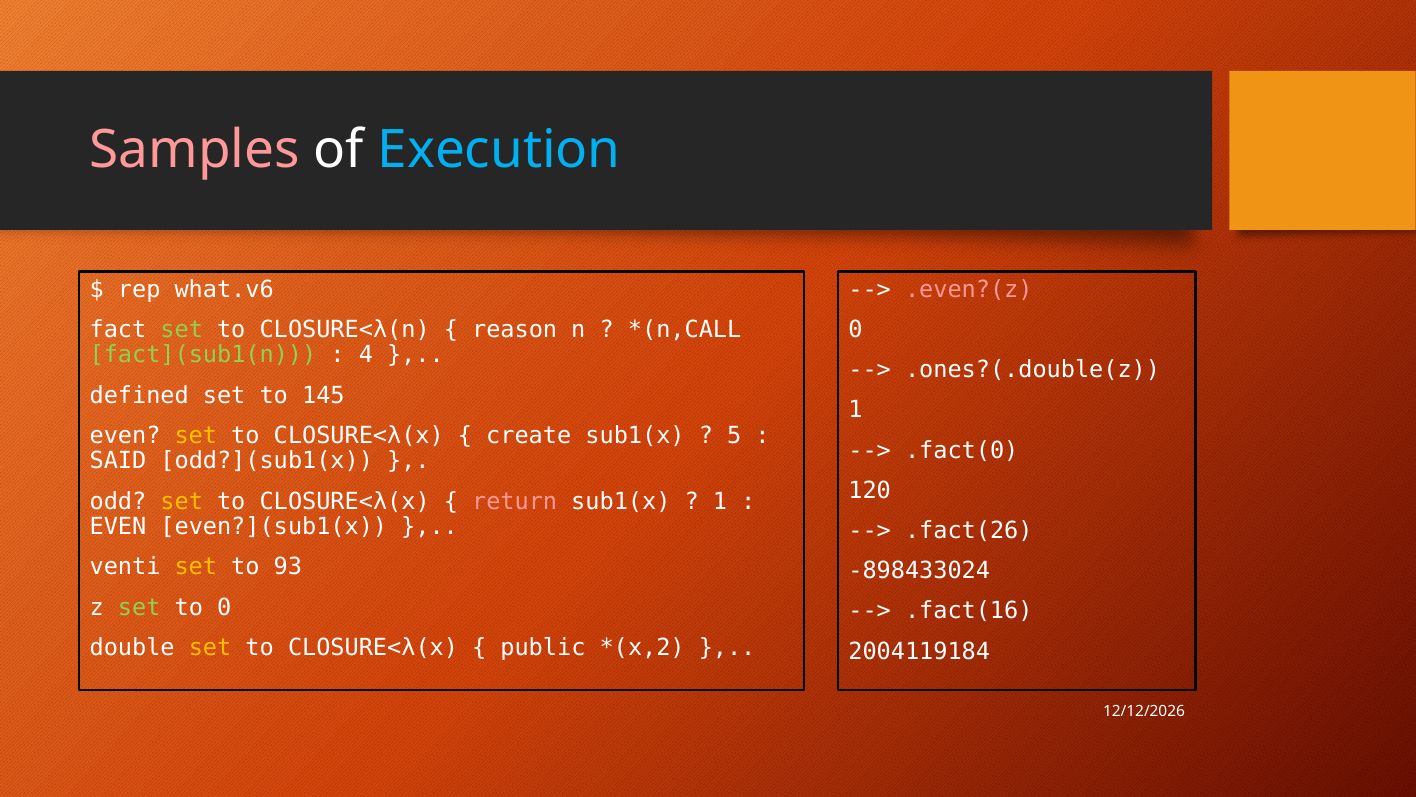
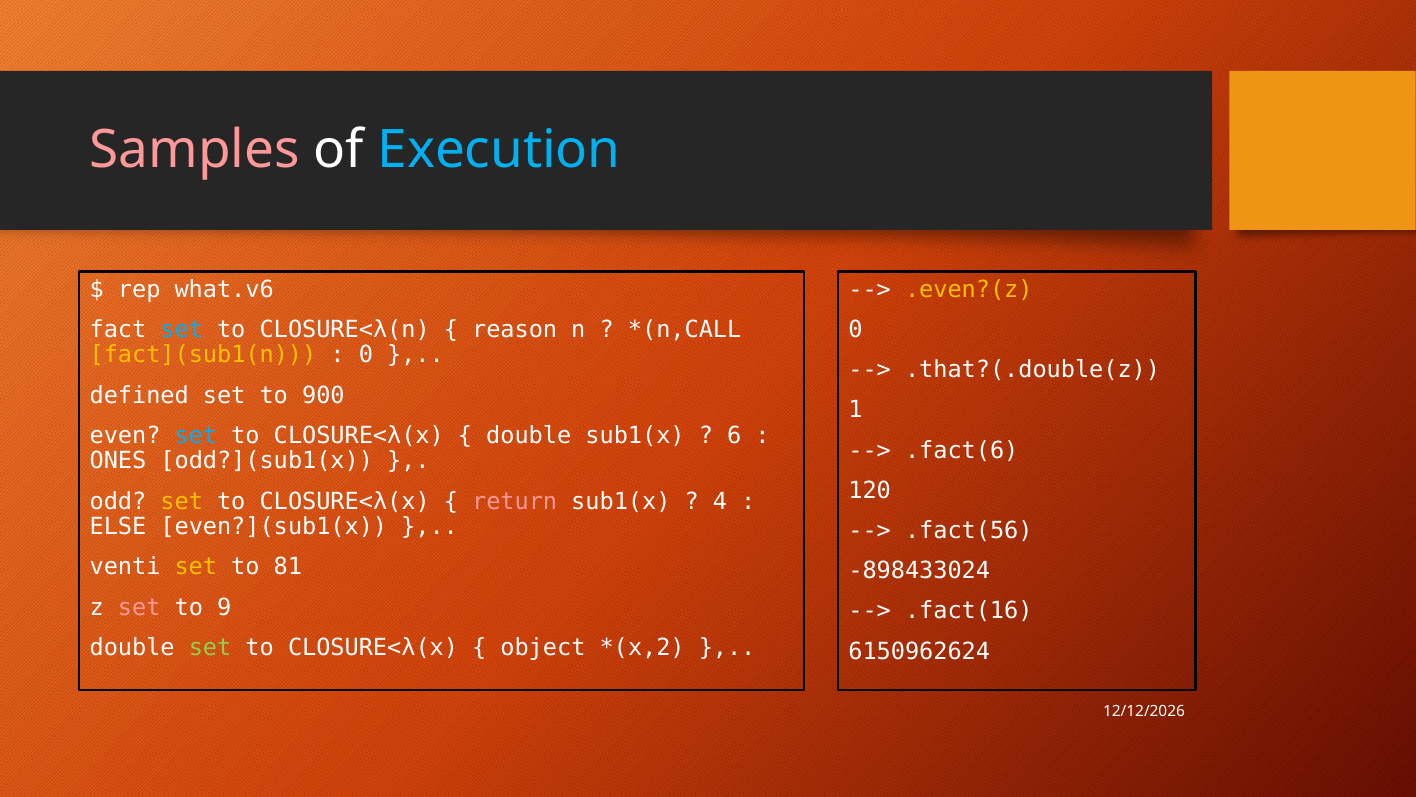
.even?(z colour: pink -> yellow (969, 289)
set colour: light green -> light blue (182, 330)
fact](sub1(n colour: light green -> yellow (203, 355)
4: 4 -> 0 (366, 355)
.ones?(.double(z: .ones?(.double(z -> .that?(.double(z (1033, 370)
145: 145 -> 900 (323, 395)
set colour: yellow -> light blue (196, 435)
create: create -> double (529, 435)
5: 5 -> 6 (734, 435)
.fact(0: .fact(0 -> .fact(6 (962, 450)
SAID: SAID -> ONES (118, 461)
1: 1 -> 4 (720, 501)
EVEN: EVEN -> ELSE (118, 527)
.fact(26: .fact(26 -> .fact(56 (969, 530)
93: 93 -> 81 (288, 567)
set colour: light green -> pink (139, 607)
to 0: 0 -> 9 (224, 607)
set colour: yellow -> light green (210, 647)
public: public -> object (543, 647)
2004119184: 2004119184 -> 6150962624 (919, 651)
